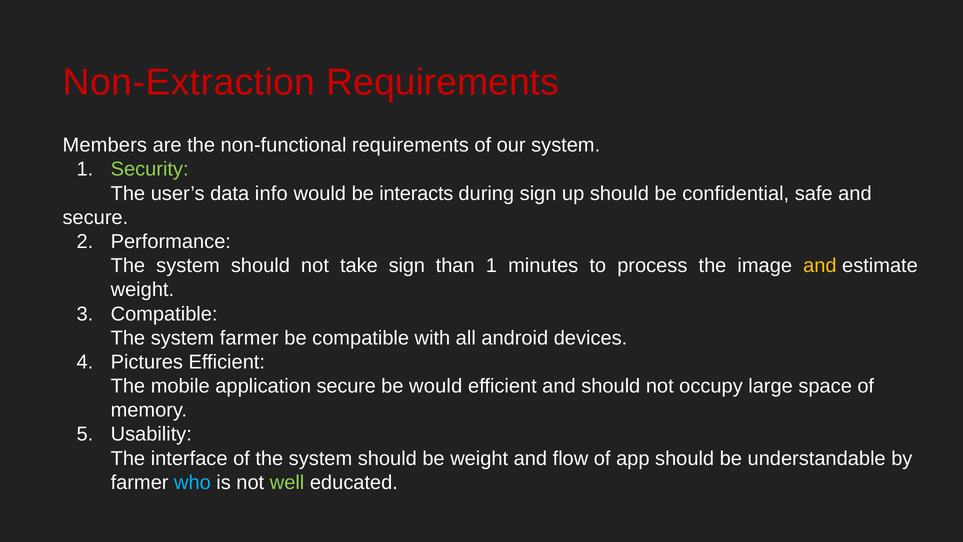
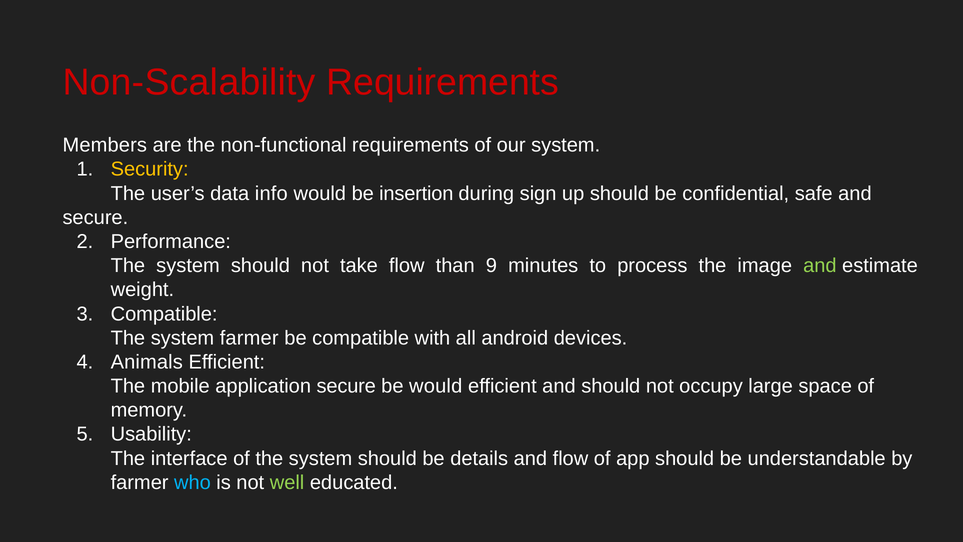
Non-Extraction: Non-Extraction -> Non-Scalability (189, 82)
Security colour: light green -> yellow (150, 169)
interacts: interacts -> insertion (416, 193)
take sign: sign -> flow (407, 266)
than 1: 1 -> 9 (491, 266)
and colour: yellow -> light green (820, 266)
Pictures: Pictures -> Animals (147, 362)
be weight: weight -> details (479, 458)
